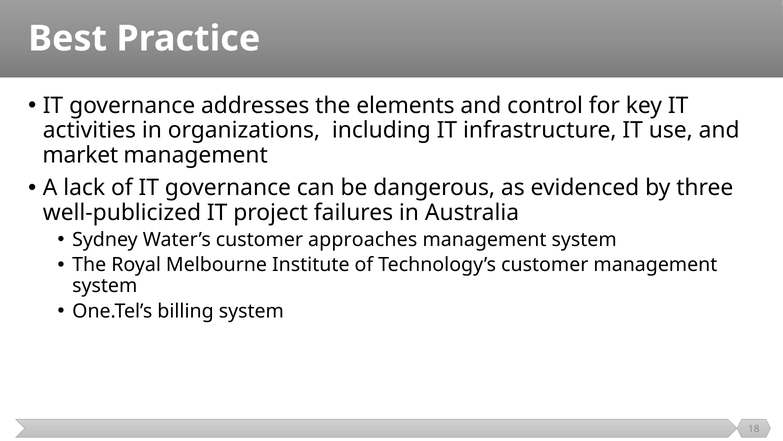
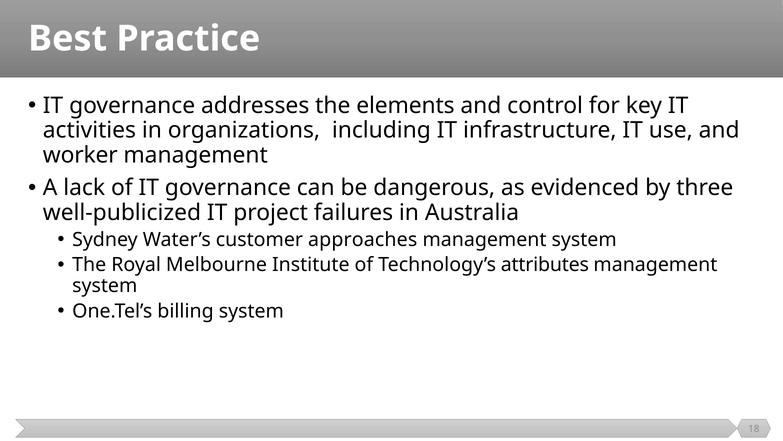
market: market -> worker (80, 155)
Technology’s customer: customer -> attributes (545, 265)
